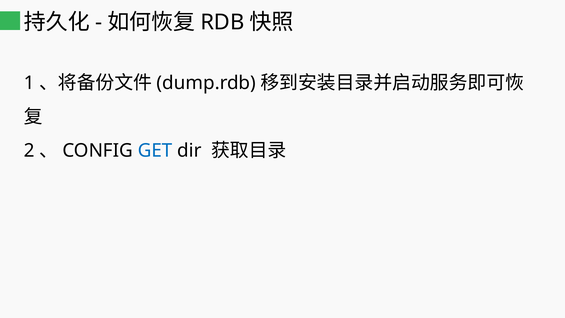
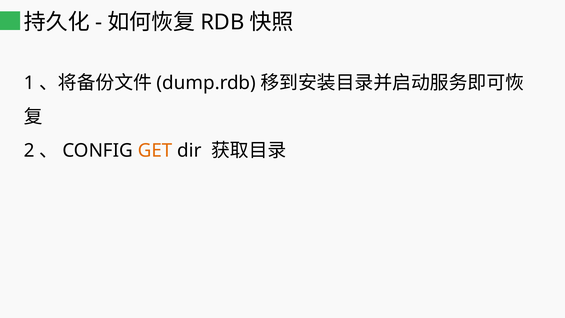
GET colour: blue -> orange (155, 151)
